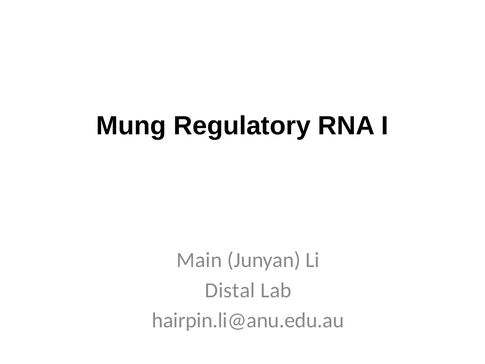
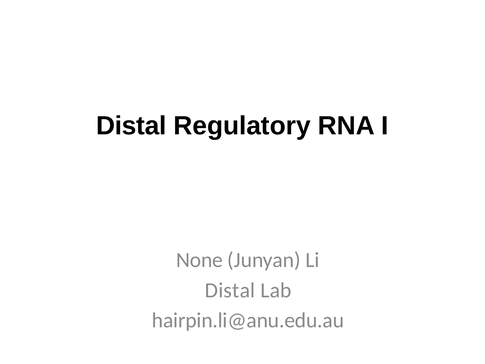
Mung: Mung -> Distal (131, 126)
Main: Main -> None (199, 260)
